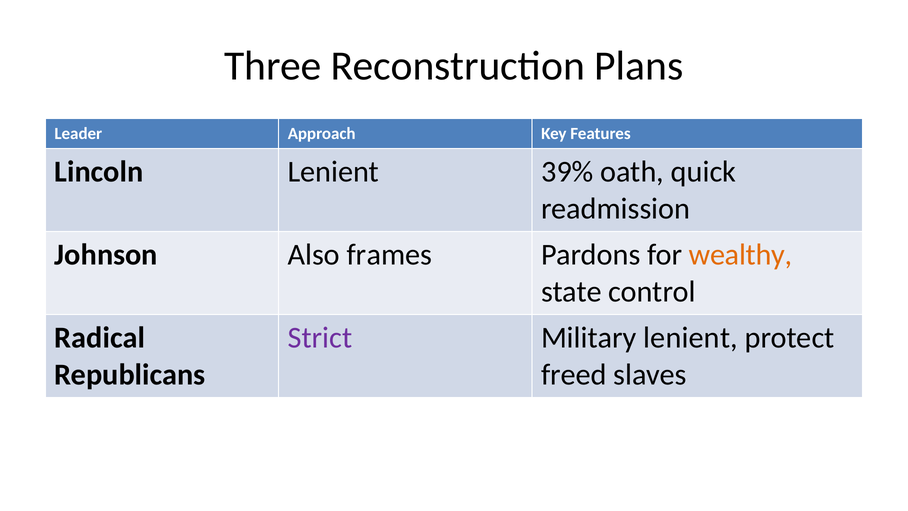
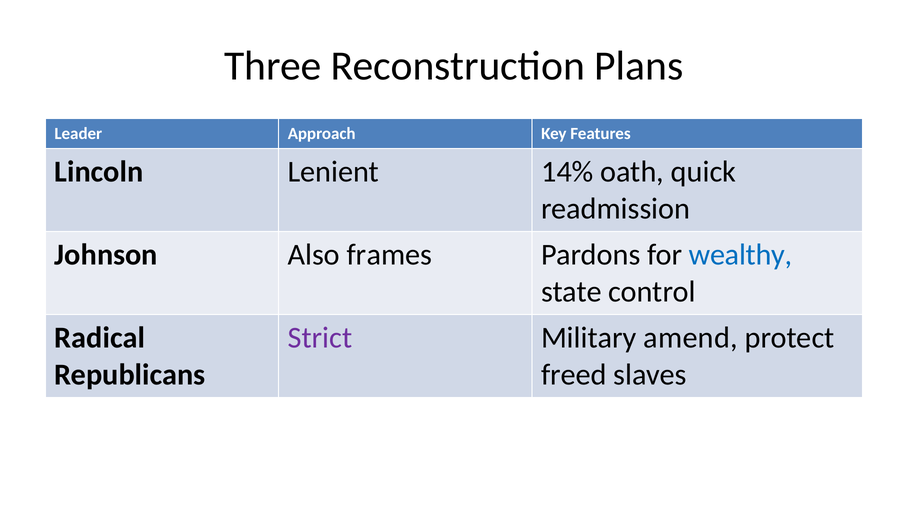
39%: 39% -> 14% (567, 172)
wealthy colour: orange -> blue (740, 255)
Military lenient: lenient -> amend (691, 338)
